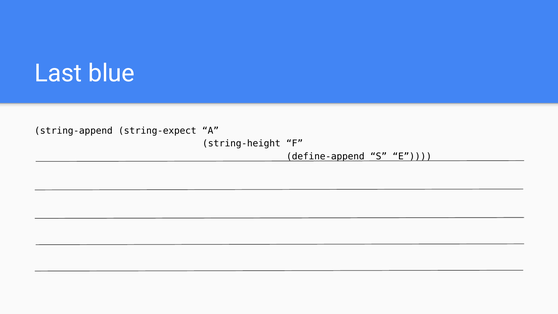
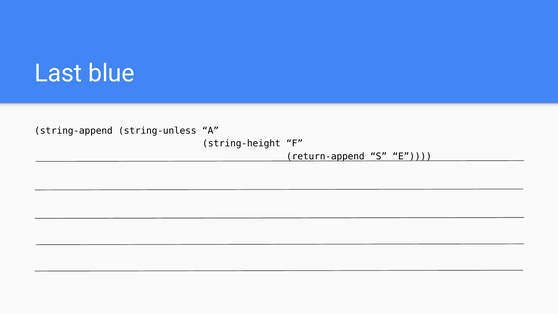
string-expect: string-expect -> string-unless (157, 131)
define-append: define-append -> return-append (325, 156)
